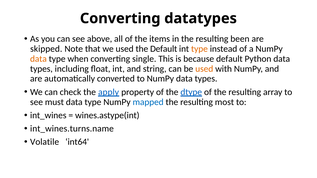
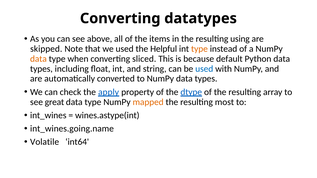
been: been -> using (240, 39)
the Default: Default -> Helpful (164, 49)
single: single -> sliced (144, 59)
used colour: orange -> blue (204, 69)
must: must -> great (54, 102)
mapped colour: blue -> orange (148, 102)
int_wines.turns.name: int_wines.turns.name -> int_wines.going.name (72, 129)
